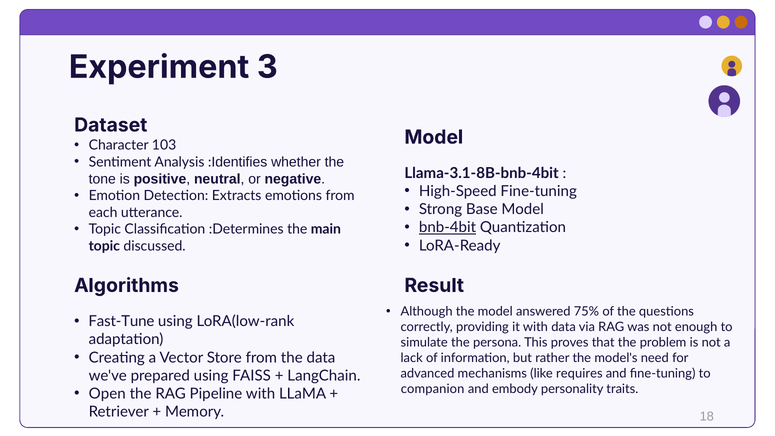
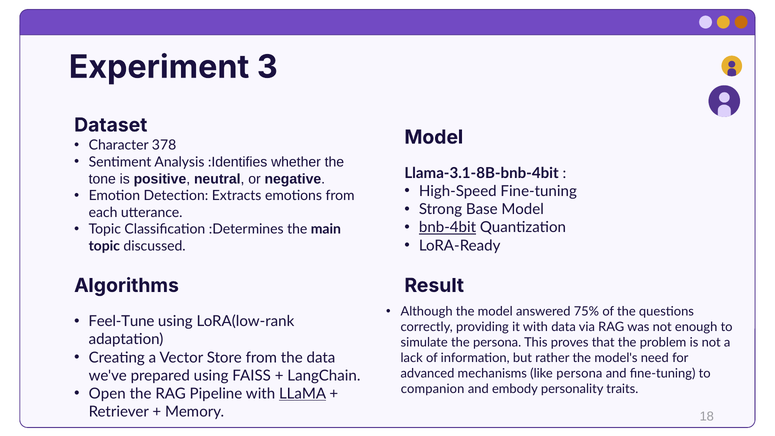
103: 103 -> 378 (164, 145)
Fast-Tune: Fast-Tune -> Feel-Tune (121, 321)
like requires: requires -> persona (579, 373)
LLaMA underline: none -> present (303, 394)
